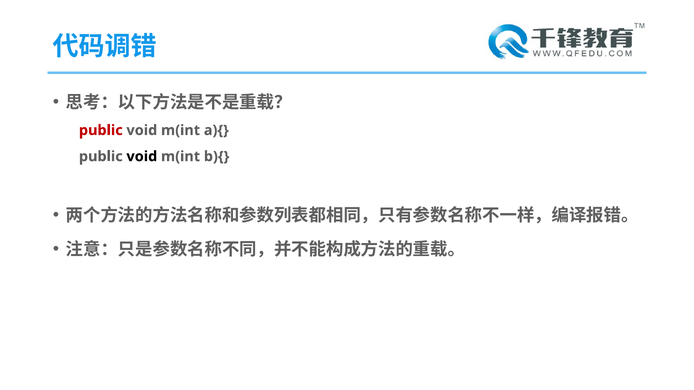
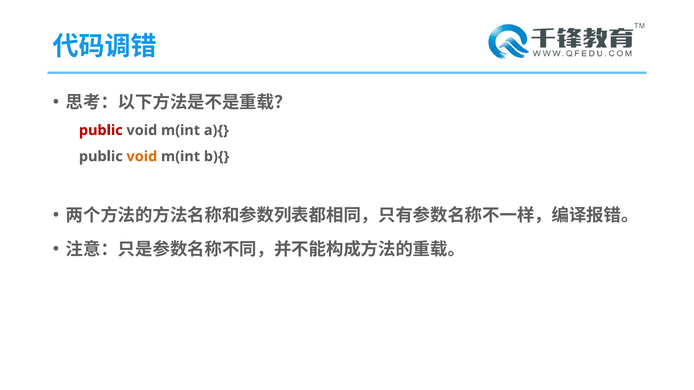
void colour: black -> orange (142, 157)
